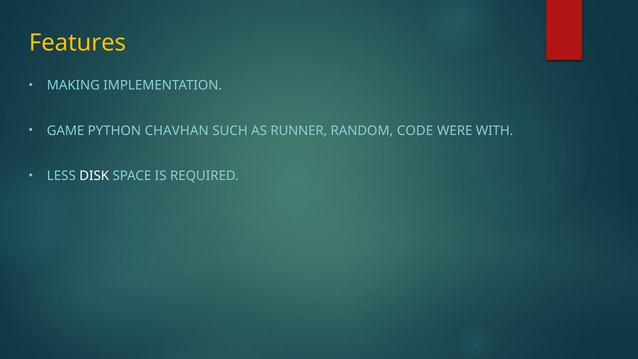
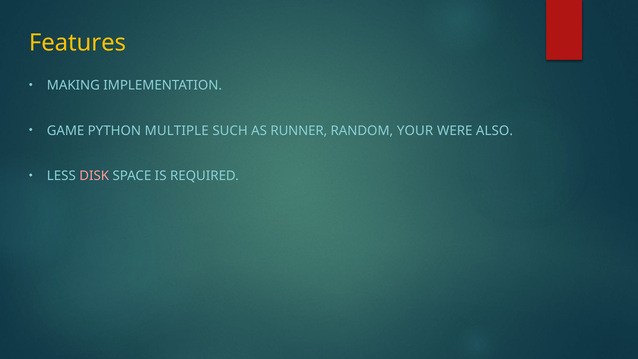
CHAVHAN: CHAVHAN -> MULTIPLE (177, 131)
CODE: CODE -> YOUR (415, 131)
WITH: WITH -> ALSO (494, 131)
DISK colour: white -> pink (94, 176)
